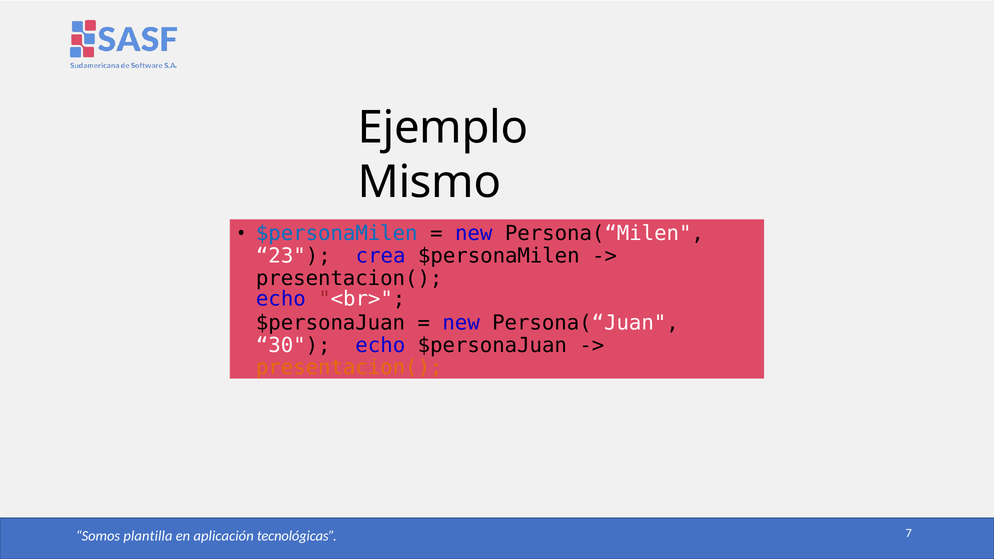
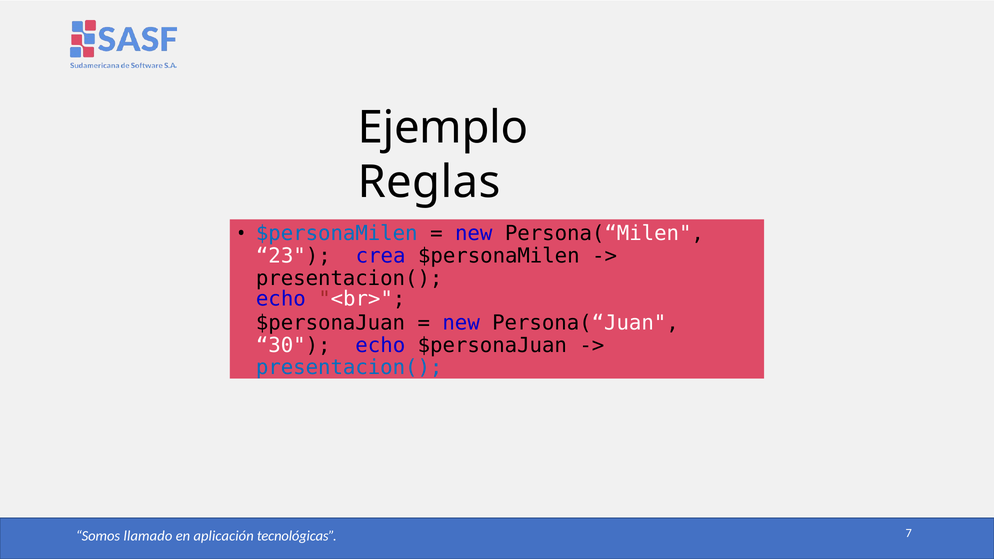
Mismo: Mismo -> Reglas (429, 182)
presentacion( colour: orange -> blue (349, 368)
plantilla: plantilla -> llamado (148, 536)
